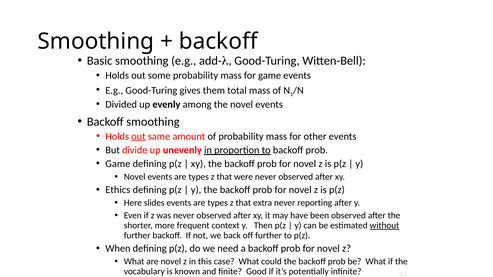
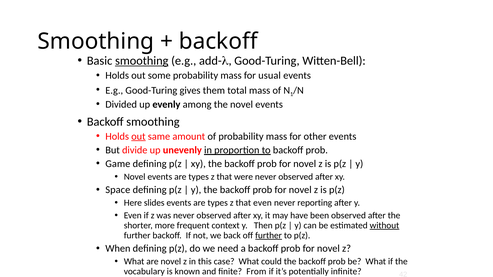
smoothing underline: none -> present (142, 61)
for game: game -> usual (270, 76)
Ethics: Ethics -> Space (118, 190)
that extra: extra -> even (262, 203)
further underline: none -> present (269, 236)
Good: Good -> From (256, 272)
